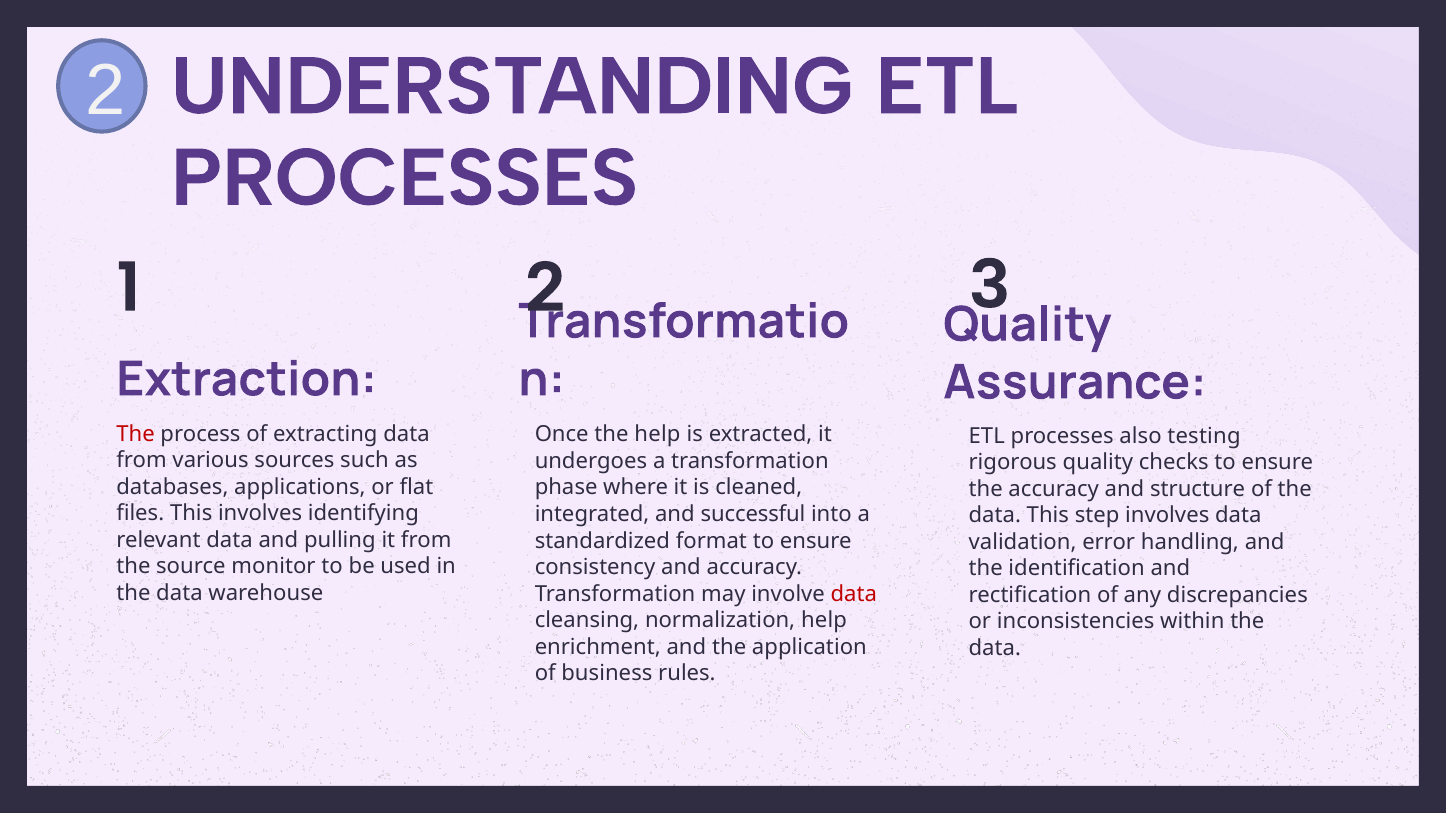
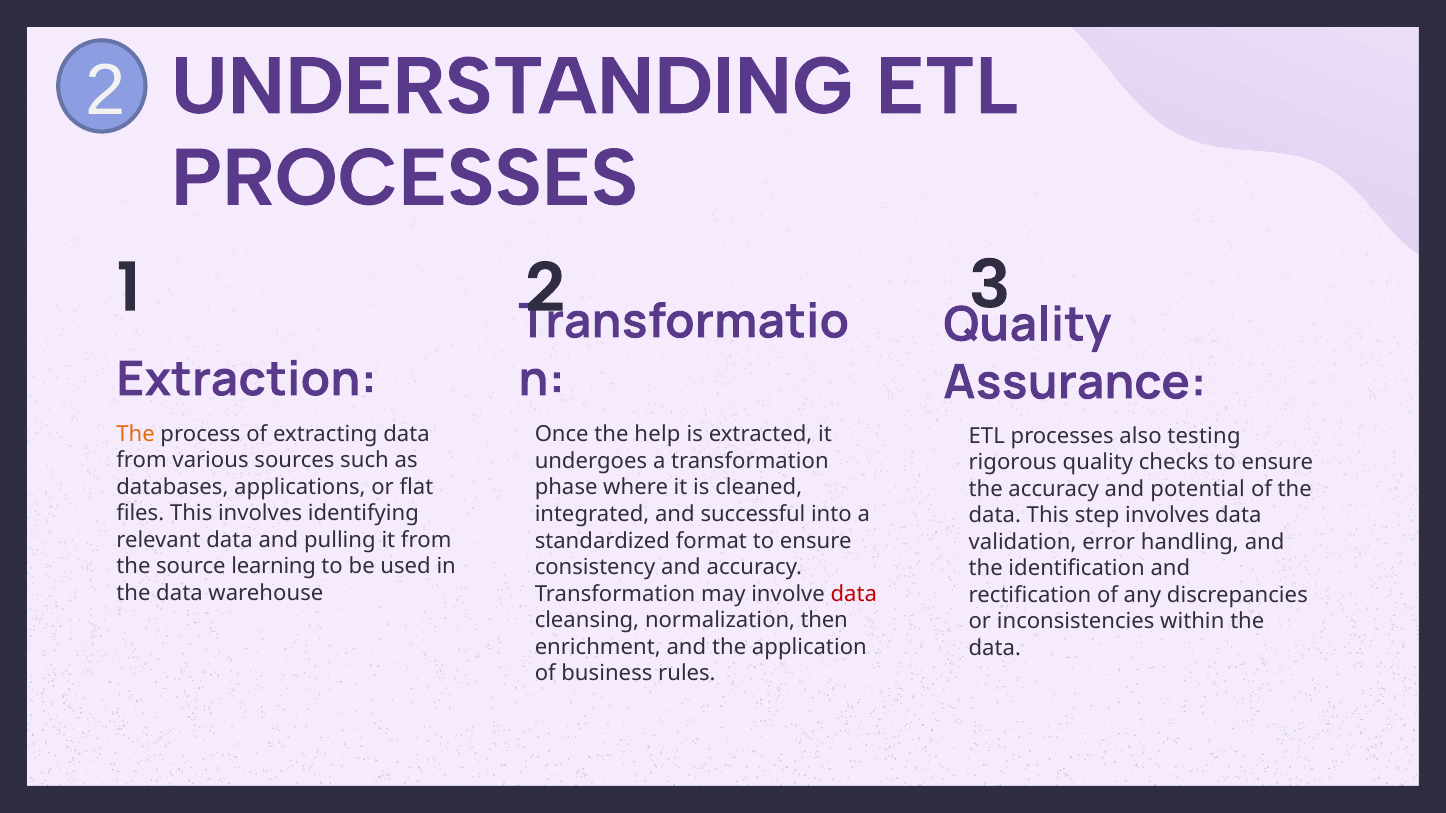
The colour: red -> orange (136, 434)
structure: structure -> potential (1198, 489)
monitor: monitor -> learning (274, 567)
normalization help: help -> then (824, 621)
